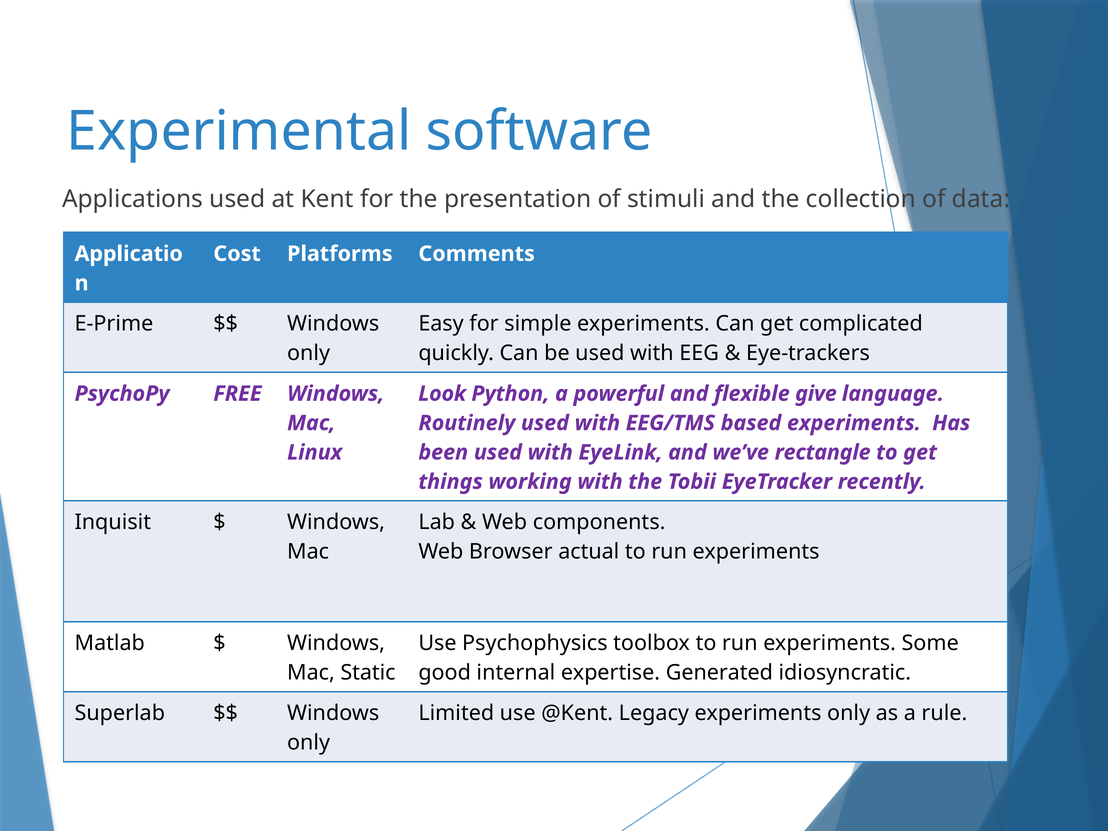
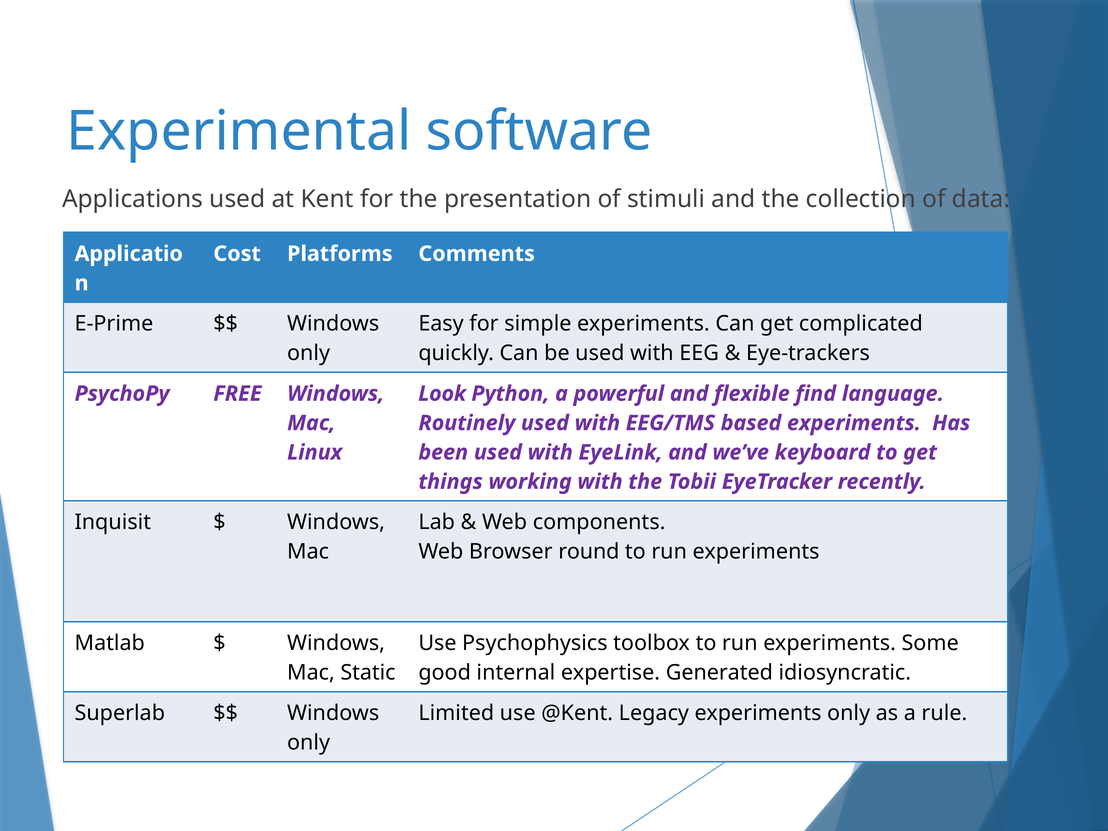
give: give -> find (816, 394)
rectangle: rectangle -> keyboard (823, 452)
actual: actual -> round (589, 552)
